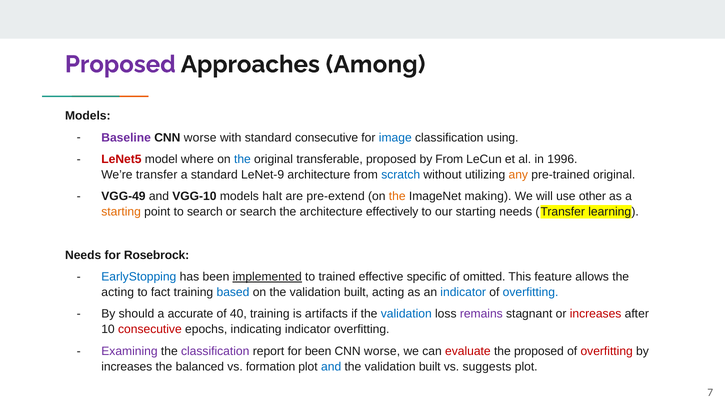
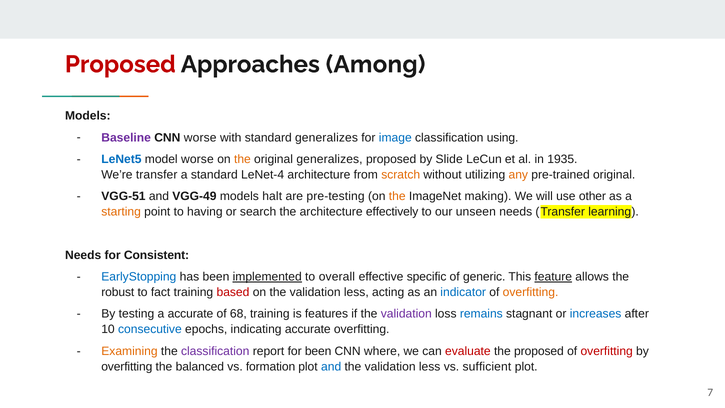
Proposed colour: purple -> red (120, 64)
standard consecutive: consecutive -> generalizes (327, 137)
LeNet5 colour: red -> blue (121, 159)
model where: where -> worse (197, 159)
the colour: blue -> orange (242, 159)
original transferable: transferable -> generalizes (329, 159)
by From: From -> Slide (449, 159)
1996: 1996 -> 1935 (562, 159)
LeNet-9: LeNet-9 -> LeNet-4 (263, 175)
scratch colour: blue -> orange (401, 175)
VGG-49: VGG-49 -> VGG-51 (123, 196)
VGG-10: VGG-10 -> VGG-49 (194, 196)
pre-extend: pre-extend -> pre-testing (336, 196)
to search: search -> having (205, 212)
our starting: starting -> unseen (476, 212)
Rosebrock: Rosebrock -> Consistent (157, 255)
trained: trained -> overall (337, 277)
omitted: omitted -> generic (484, 277)
feature underline: none -> present (553, 277)
acting: acting -> robust (118, 292)
based colour: blue -> red (233, 292)
on the validation built: built -> less (356, 292)
overfitting colour: blue -> orange (531, 292)
should: should -> testing (136, 314)
40: 40 -> 68 (238, 314)
artifacts: artifacts -> features (327, 314)
validation colour: blue -> purple (406, 314)
remains colour: purple -> blue (481, 314)
increases colour: red -> blue (596, 314)
consecutive colour: red -> blue (150, 329)
indicating indicator: indicator -> accurate (308, 329)
Examining colour: purple -> orange (129, 351)
worse: worse -> where (382, 351)
increases: increases -> overfitting (127, 367)
built: built -> less (430, 367)
suggests: suggests -> sufficient (487, 367)
